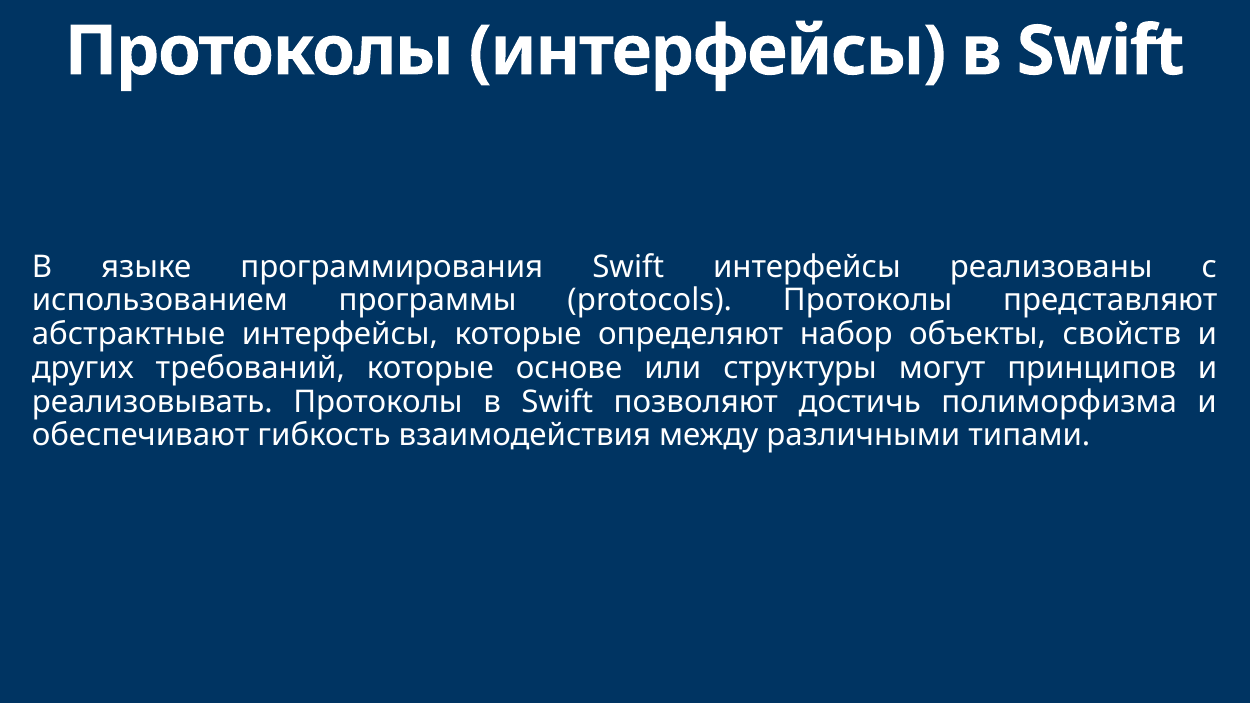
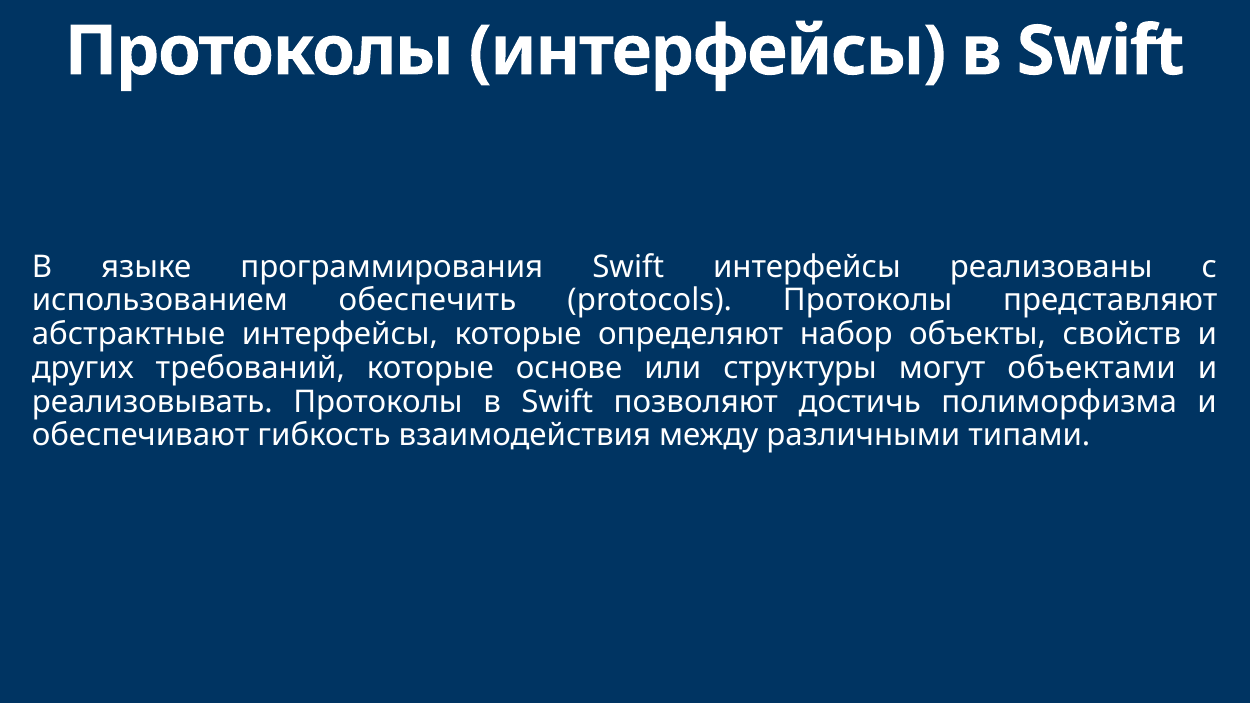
программы: программы -> обеспечить (428, 301)
принципов: принципов -> объектами (1092, 368)
